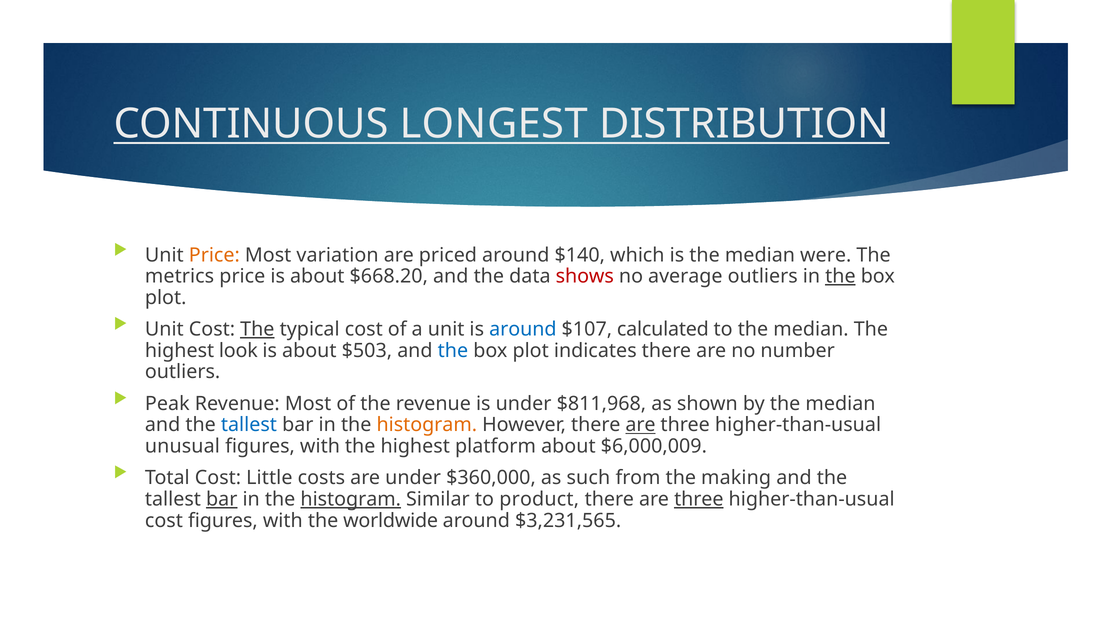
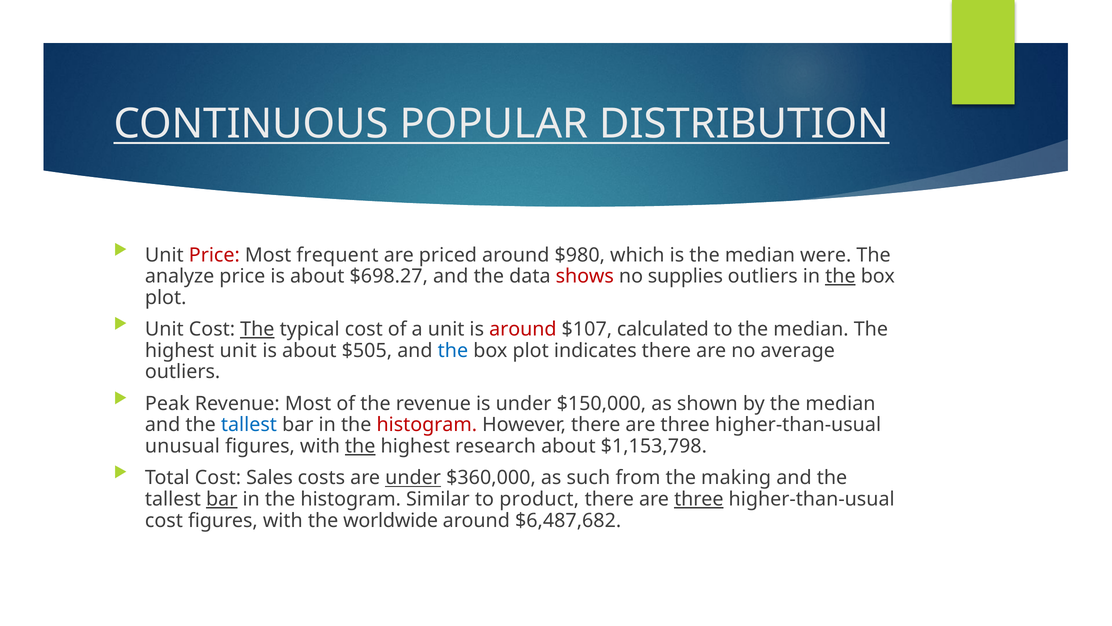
LONGEST: LONGEST -> POPULAR (494, 124)
Price colour: orange -> red (214, 255)
variation: variation -> frequent (338, 255)
$140: $140 -> $980 (580, 255)
metrics: metrics -> analyze (180, 276)
$668.20: $668.20 -> $698.27 (389, 276)
average: average -> supplies (685, 276)
around colour: blue -> red (523, 329)
highest look: look -> unit (238, 350)
$503: $503 -> $505 (367, 350)
number: number -> average (798, 350)
$811,968: $811,968 -> $150,000 (601, 403)
histogram colour: orange -> red (427, 425)
are underline: present -> none (640, 425)
the underline: none -> present (360, 446)
platform: platform -> research (495, 446)
$6,000,009: $6,000,009 -> $1,153,798 (654, 446)
Little: Little -> Sales (270, 478)
under underline: none -> present (413, 478)
histogram underline: present -> none (351, 499)
$3,231,565: $3,231,565 -> $6,487,682 (568, 520)
